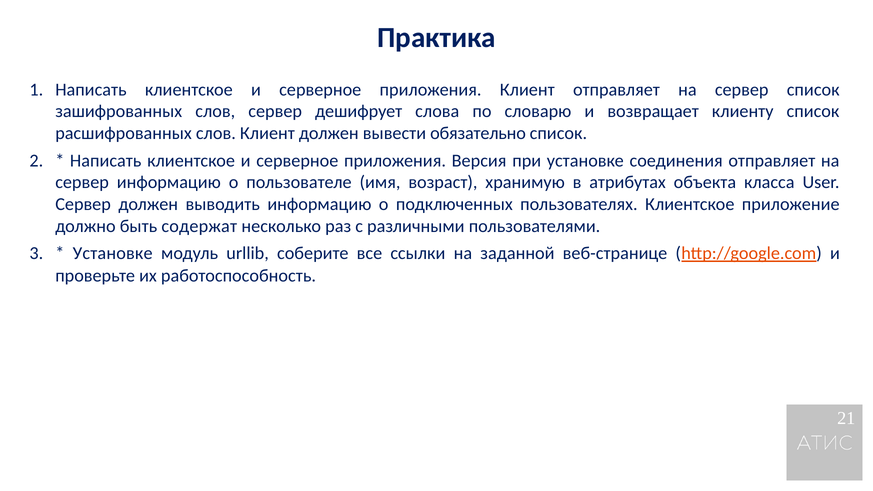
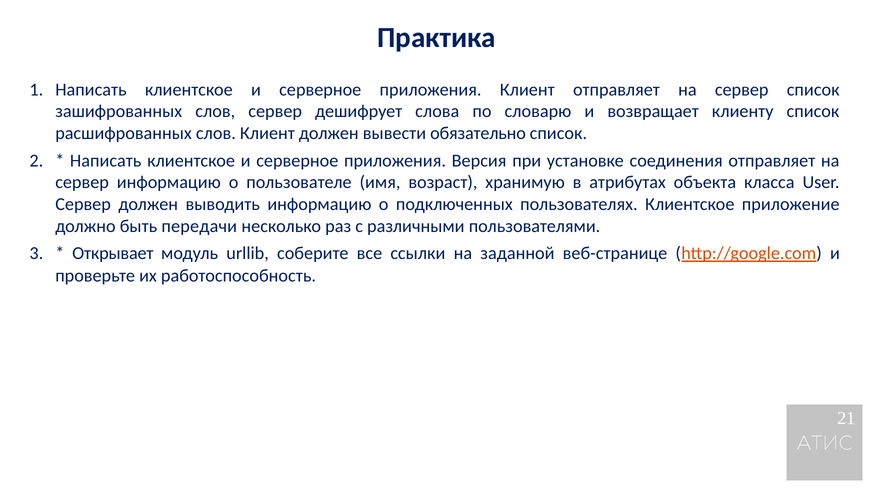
содержат: содержат -> передачи (199, 226)
Установке: Установке -> Открывает (113, 253)
